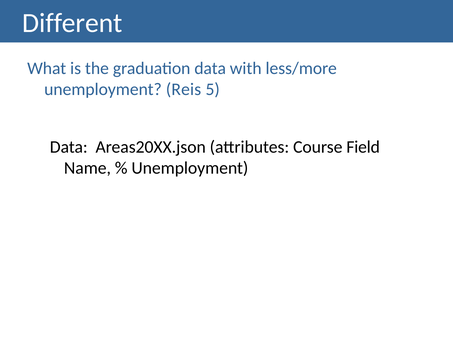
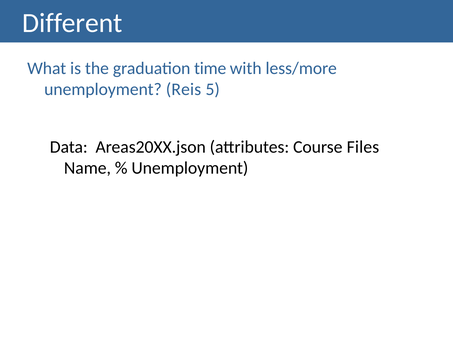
graduation data: data -> time (210, 68)
Field: Field -> Files (363, 147)
